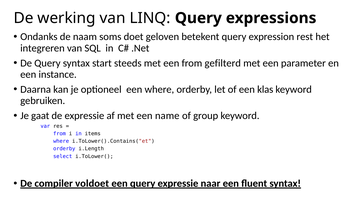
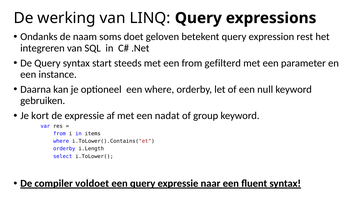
klas: klas -> null (265, 90)
gaat: gaat -> kort (40, 116)
name: name -> nadat (167, 116)
